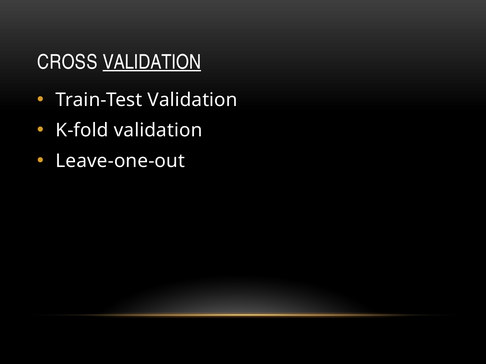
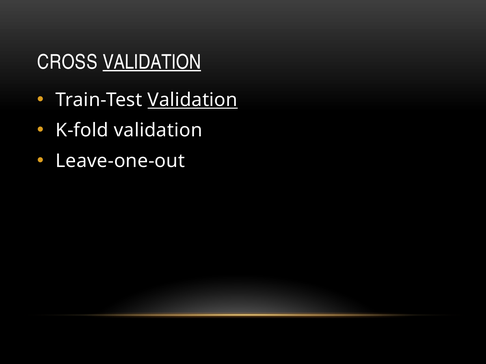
Validation underline: none -> present (193, 100)
